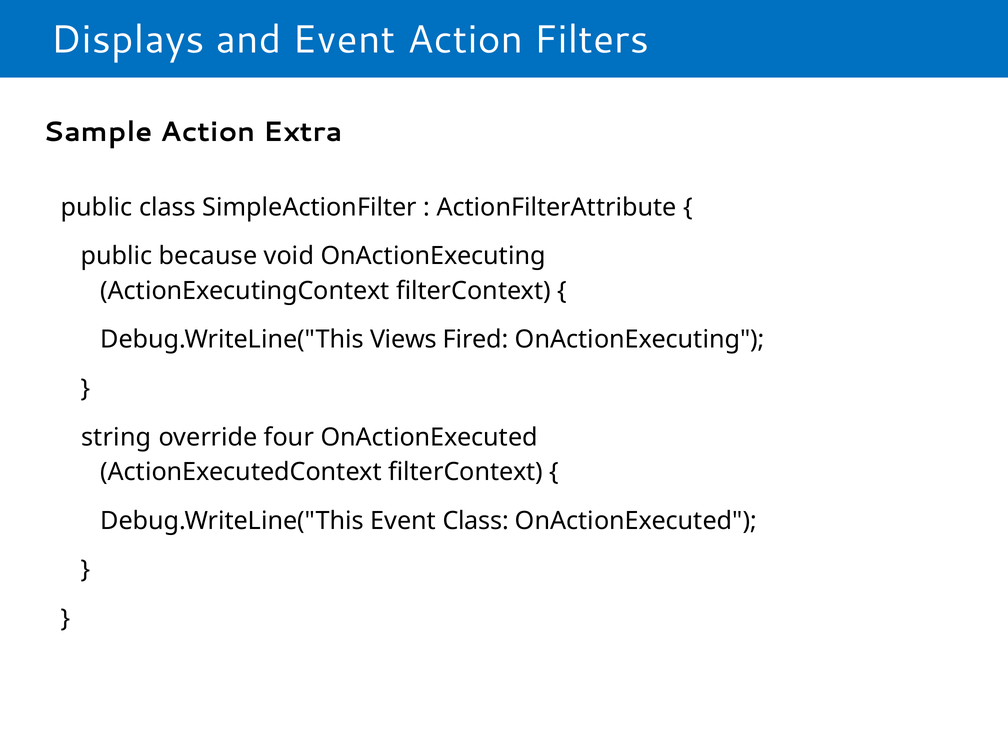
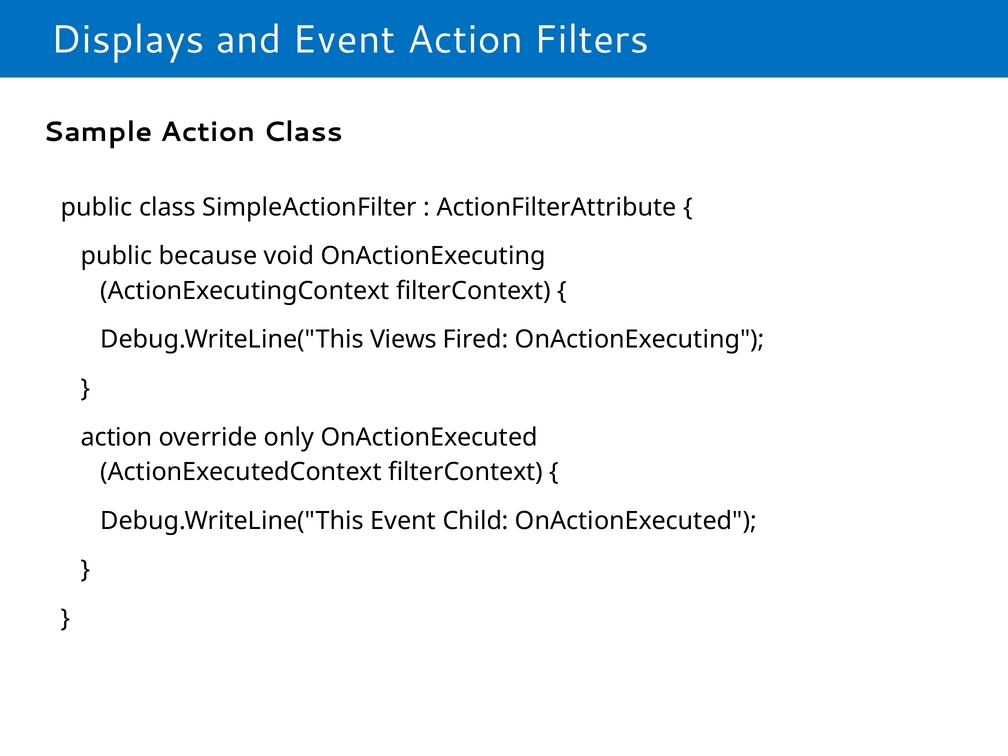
Action Extra: Extra -> Class (303, 132)
string: string -> action (117, 437)
four: four -> only (289, 437)
Event Class: Class -> Child (476, 521)
